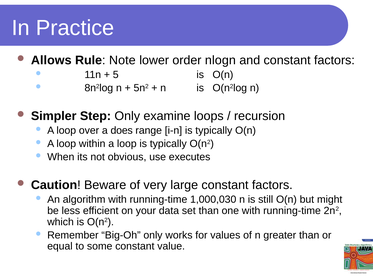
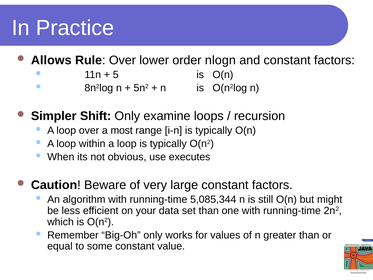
Rule Note: Note -> Over (122, 60)
Step: Step -> Shift (96, 116)
does: does -> most (122, 130)
1,000,030: 1,000,030 -> 5,085,344 (213, 199)
